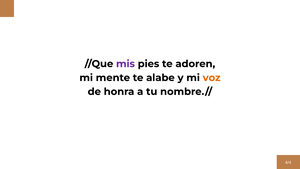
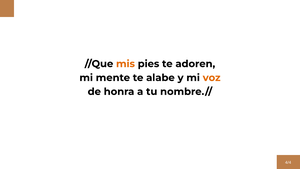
mis colour: purple -> orange (125, 64)
